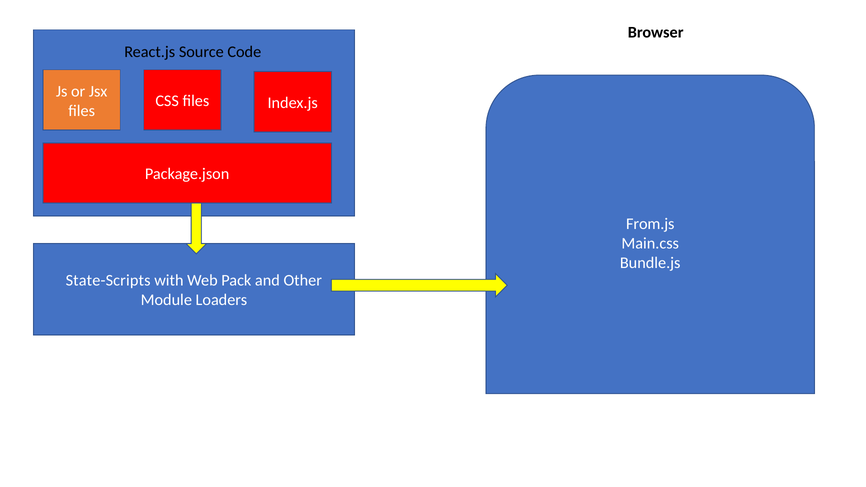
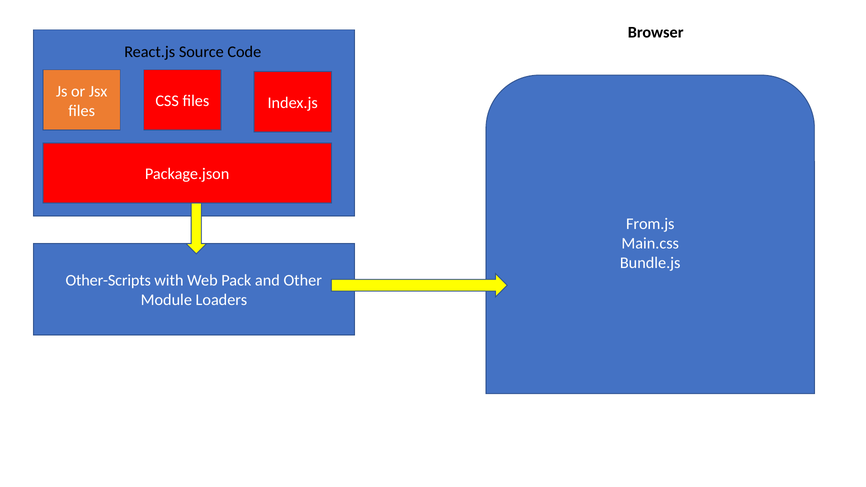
State-Scripts: State-Scripts -> Other-Scripts (108, 281)
